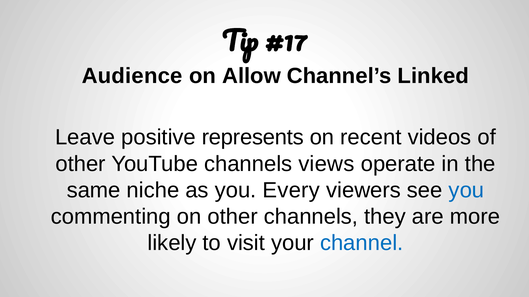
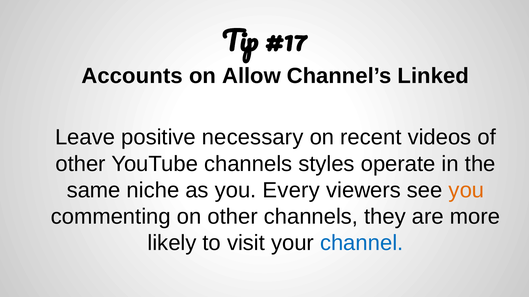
Audience: Audience -> Accounts (132, 76)
represents: represents -> necessary (253, 138)
views: views -> styles (327, 164)
you colour: blue -> orange (466, 191)
